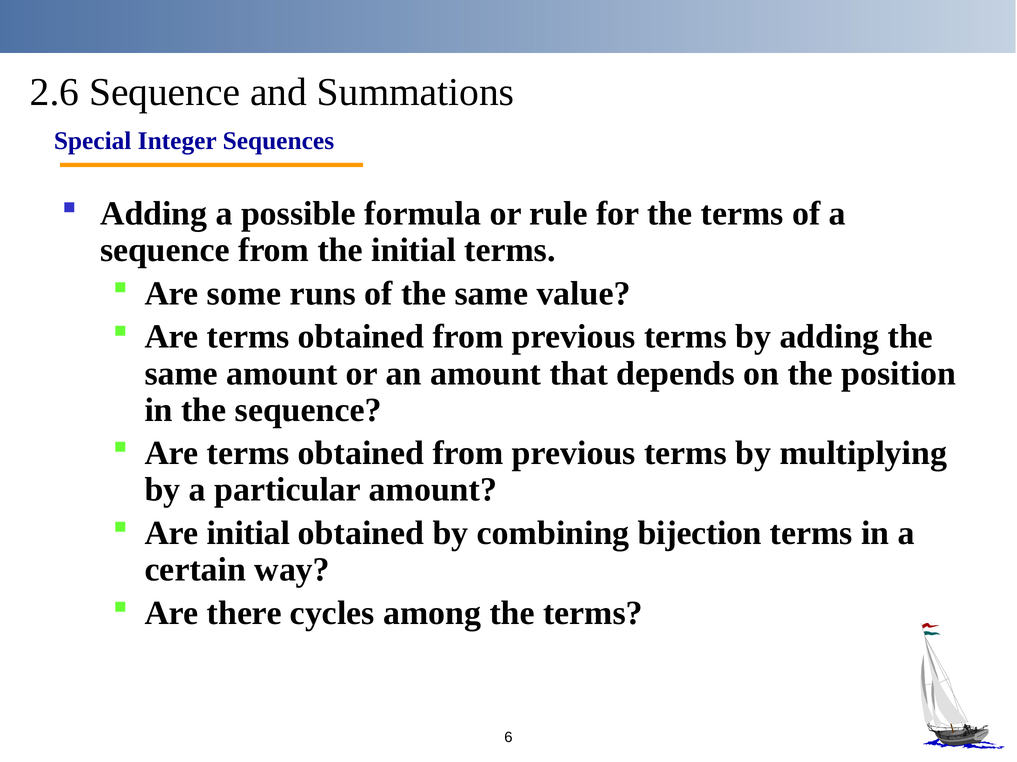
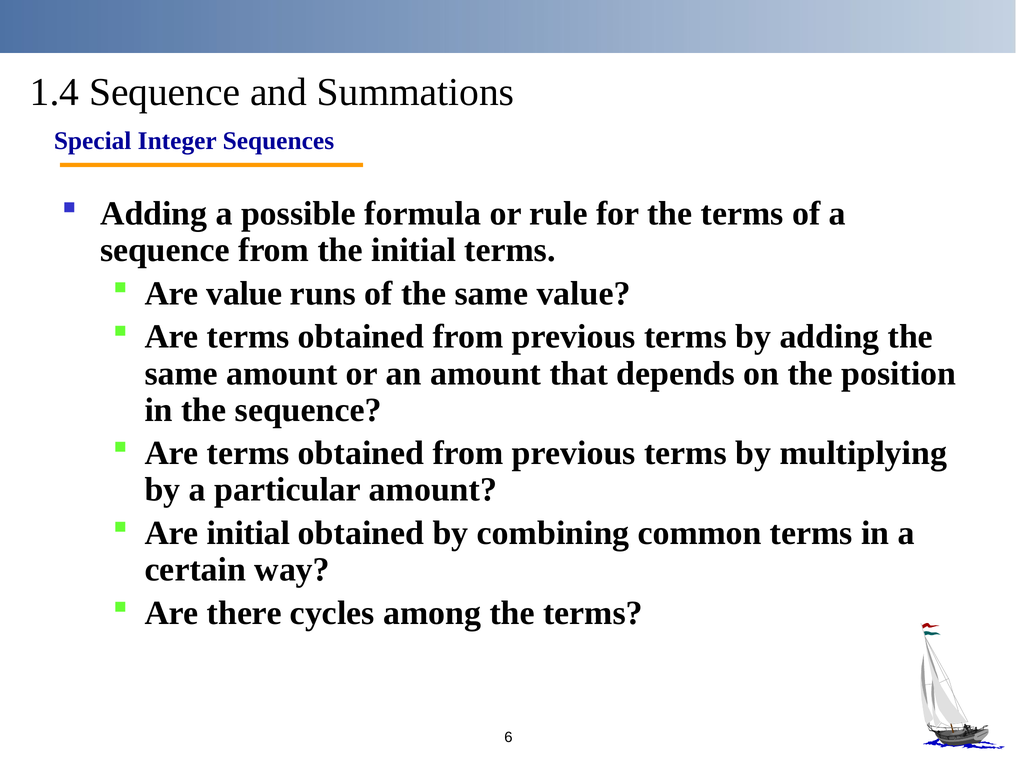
2.6: 2.6 -> 1.4 (55, 92)
Are some: some -> value (244, 294)
bijection: bijection -> common (700, 534)
